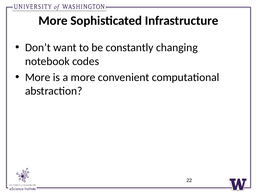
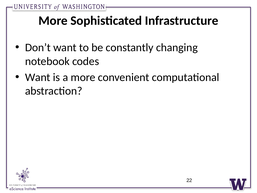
More: More -> Want (38, 77)
